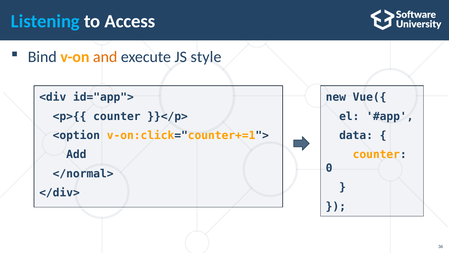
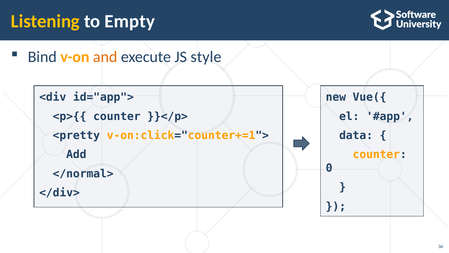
Listening colour: light blue -> yellow (45, 21)
Access: Access -> Empty (130, 21)
<option: <option -> <pretty (76, 135)
